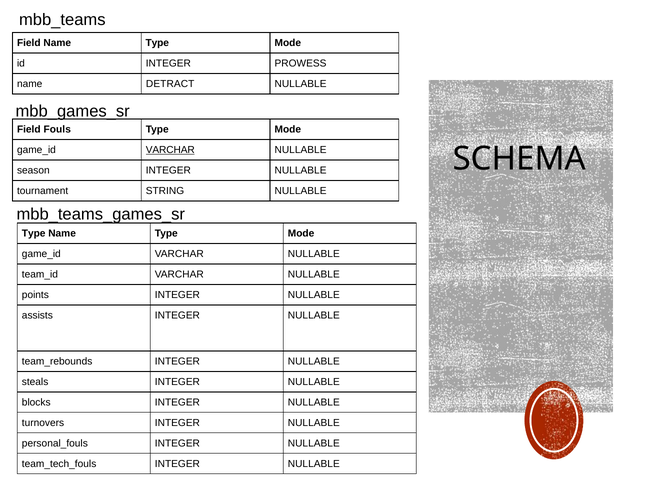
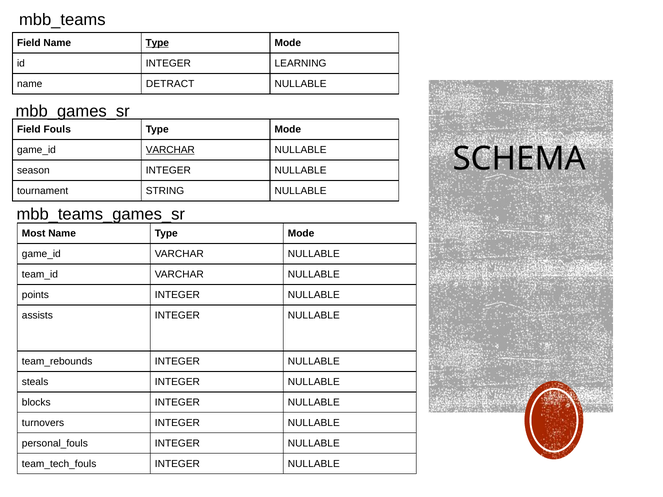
Type underline: none -> present (157, 43)
PROWESS: PROWESS -> LEARNING (301, 63)
Type: Type -> Most (34, 234)
